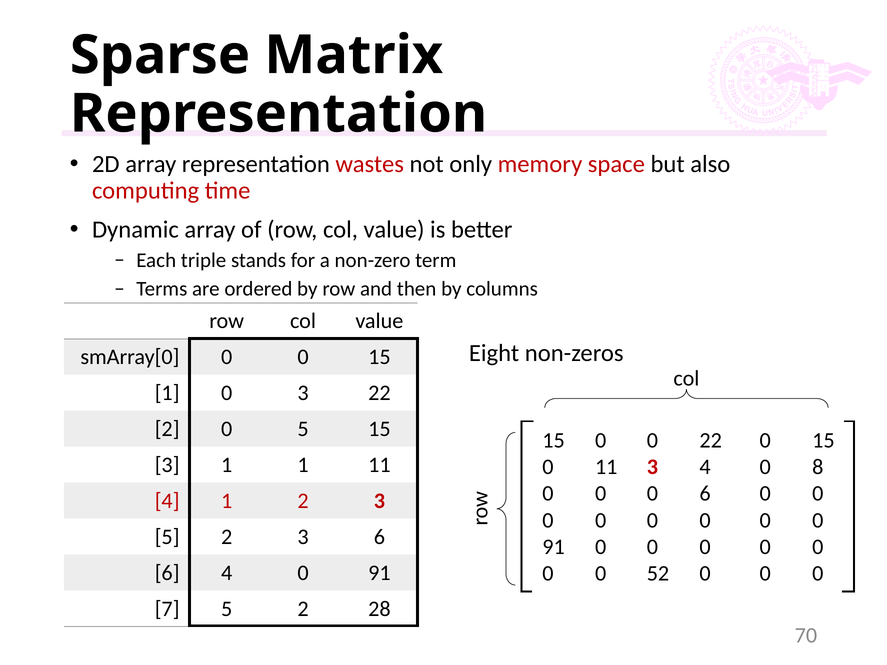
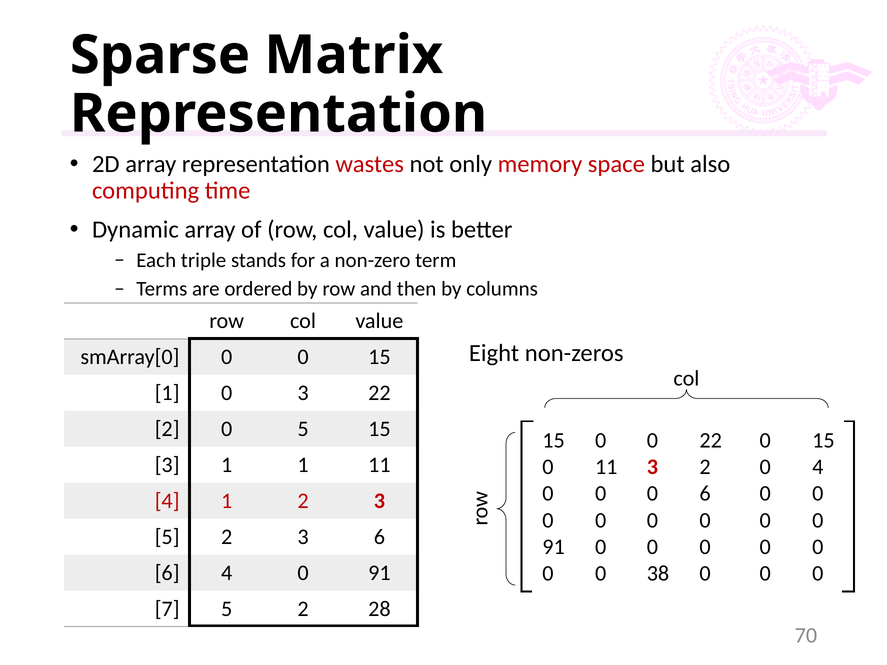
3 4: 4 -> 2 (705, 467)
0 8: 8 -> 4 (818, 467)
52: 52 -> 38 (658, 574)
